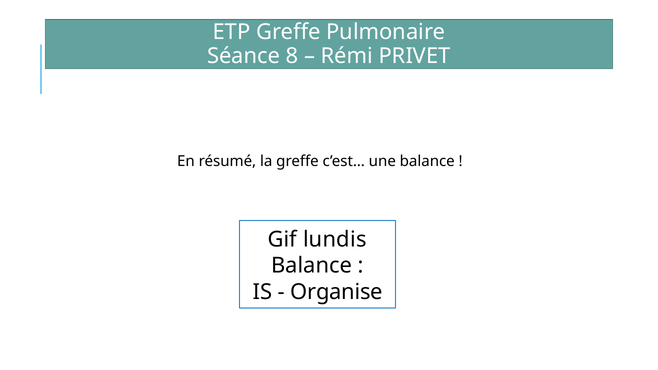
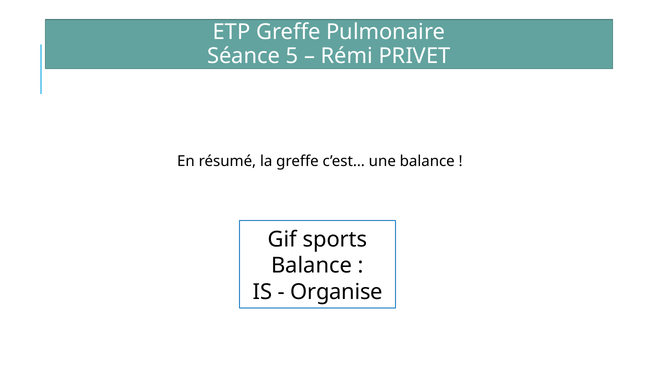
8: 8 -> 5 (292, 56)
lundis: lundis -> sports (335, 239)
